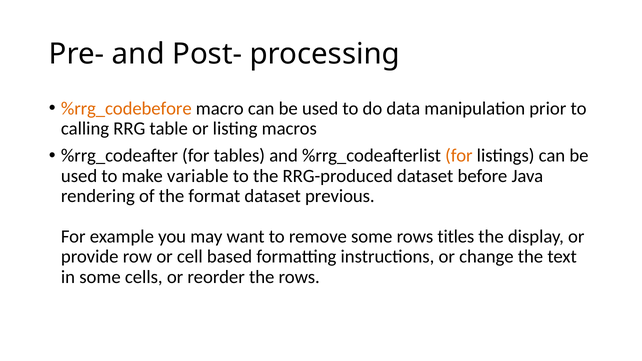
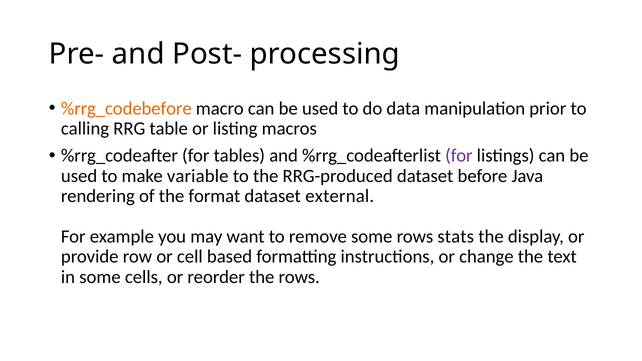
for colour: orange -> purple (459, 156)
previous: previous -> external (340, 196)
titles: titles -> stats (456, 237)
